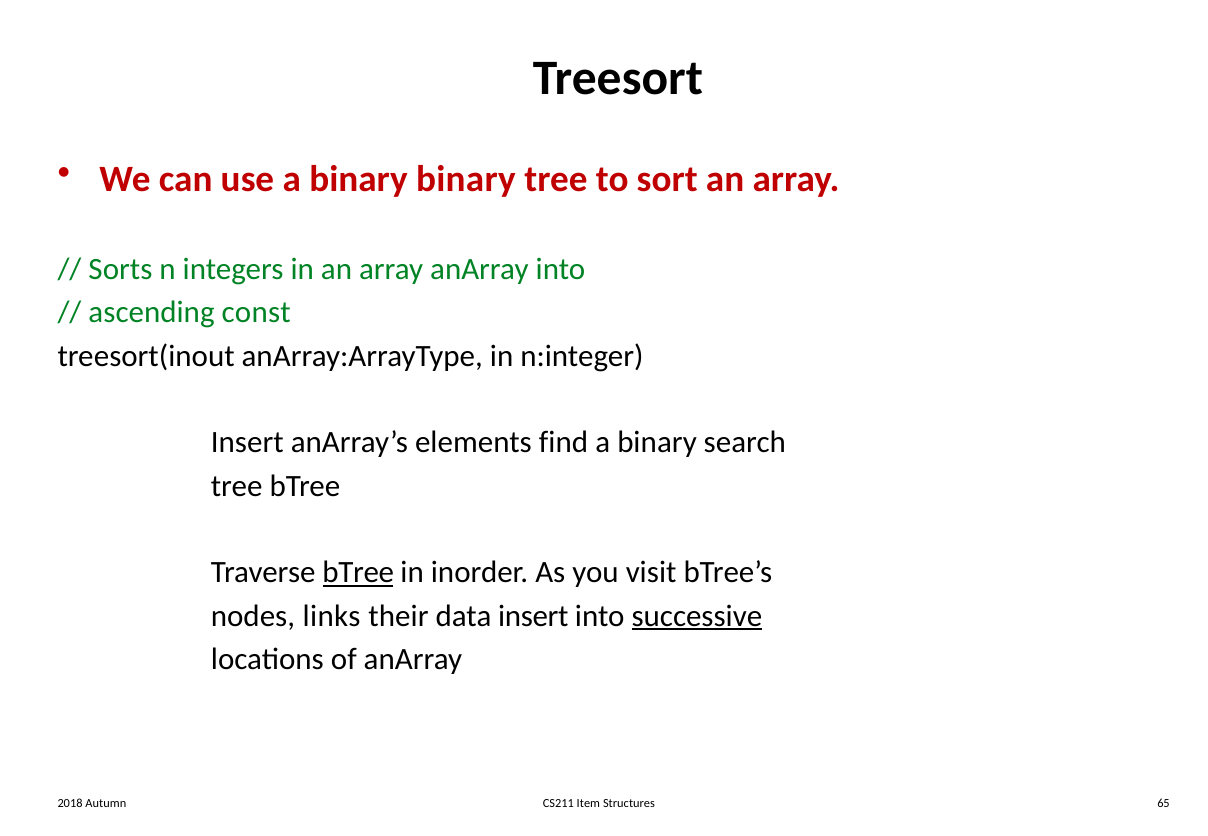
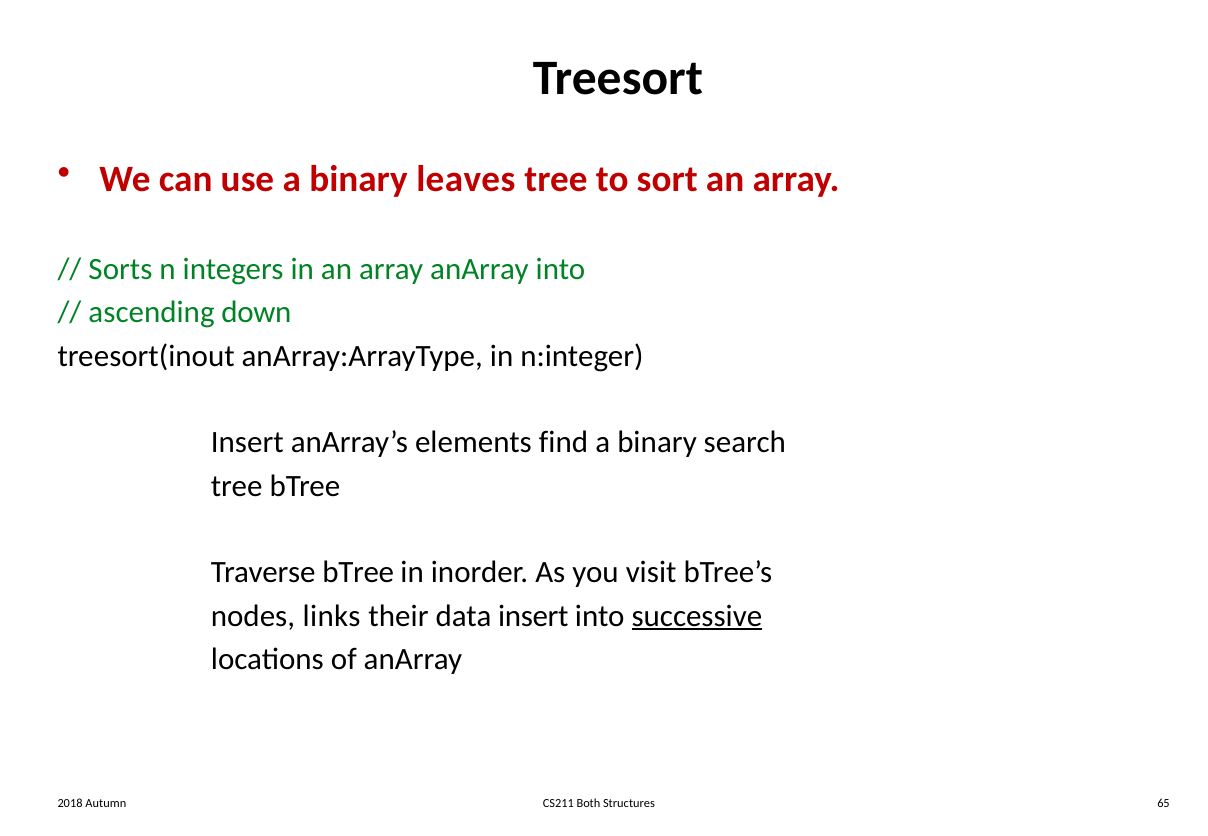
binary binary: binary -> leaves (466, 179)
const: const -> down (256, 313)
bTree underline: present -> none (358, 573)
Item: Item -> Both (588, 804)
